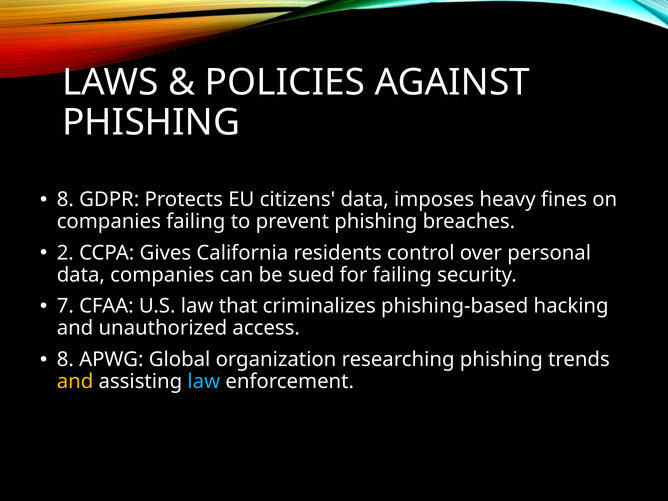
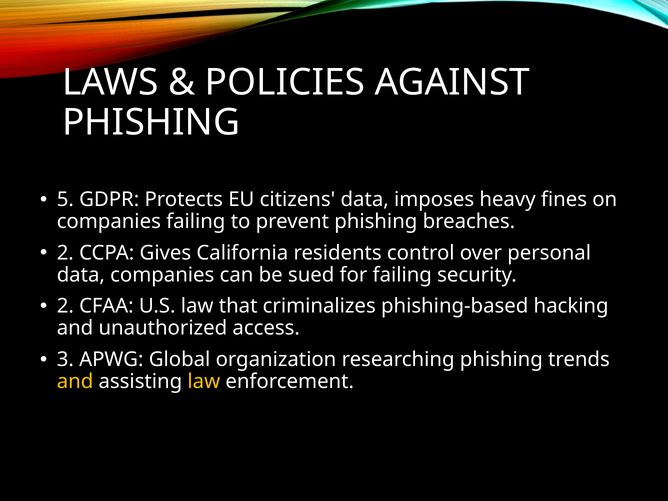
8: 8 -> 5 (65, 200)
7: 7 -> 2 (65, 306)
8: 8 -> 3 (65, 360)
law colour: light blue -> yellow (204, 382)
